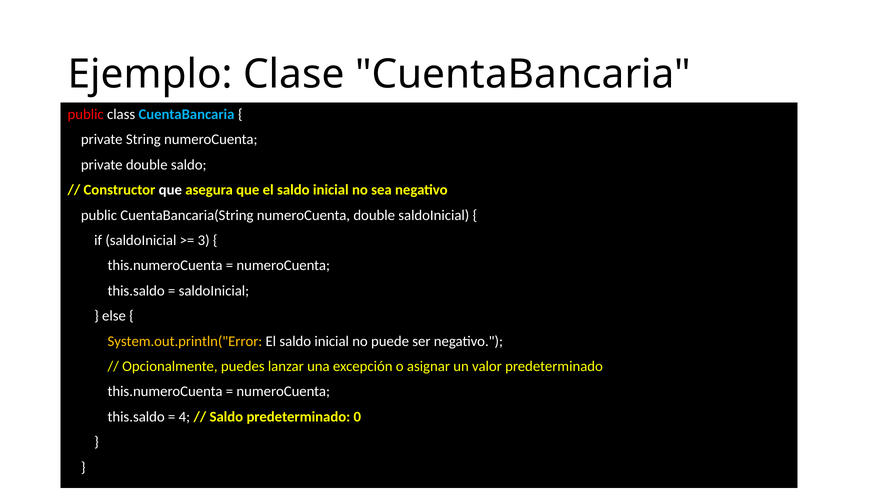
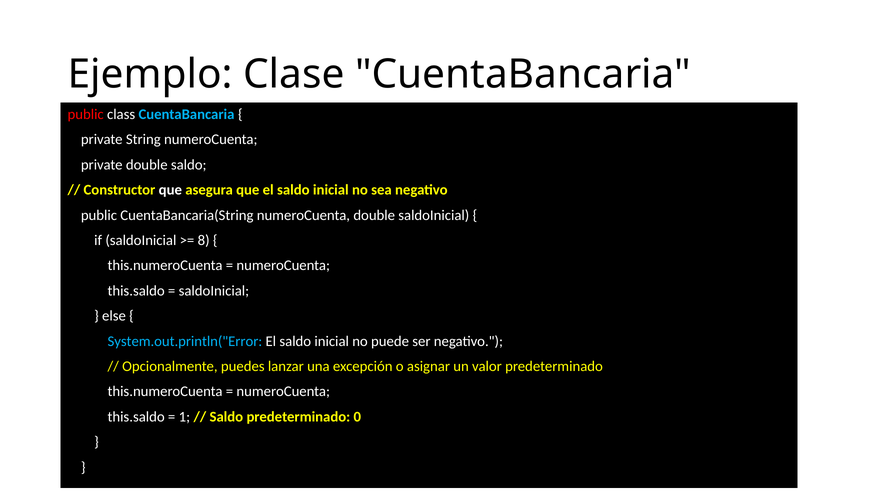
3: 3 -> 8 (204, 240)
System.out.println("Error colour: yellow -> light blue (185, 341)
4: 4 -> 1 (184, 417)
